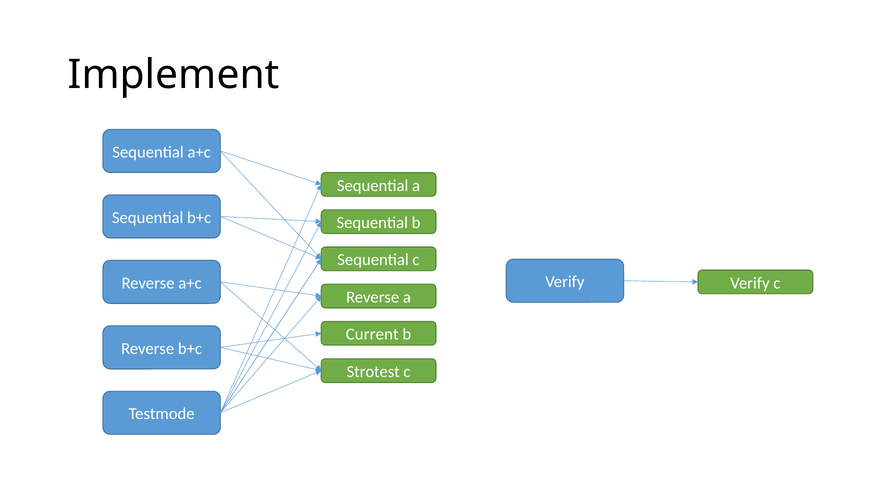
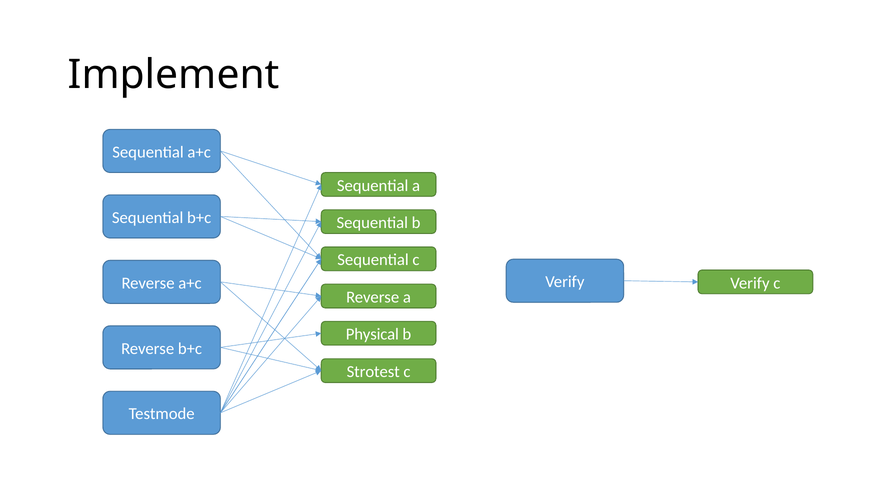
Current: Current -> Physical (372, 334)
